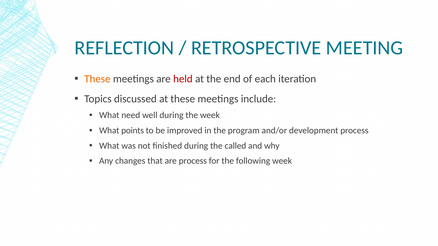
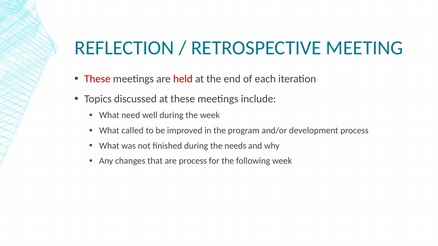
These colour: orange -> red (97, 79)
points: points -> called (133, 131)
called: called -> needs (235, 146)
